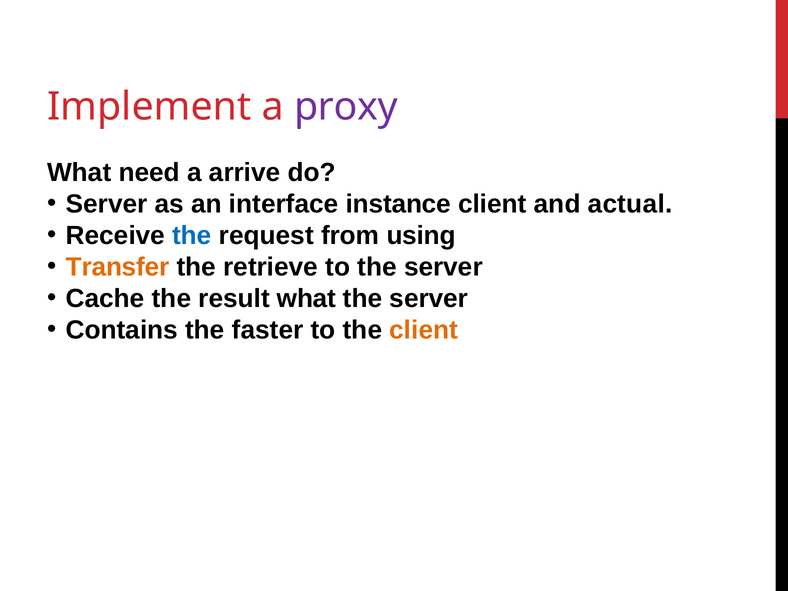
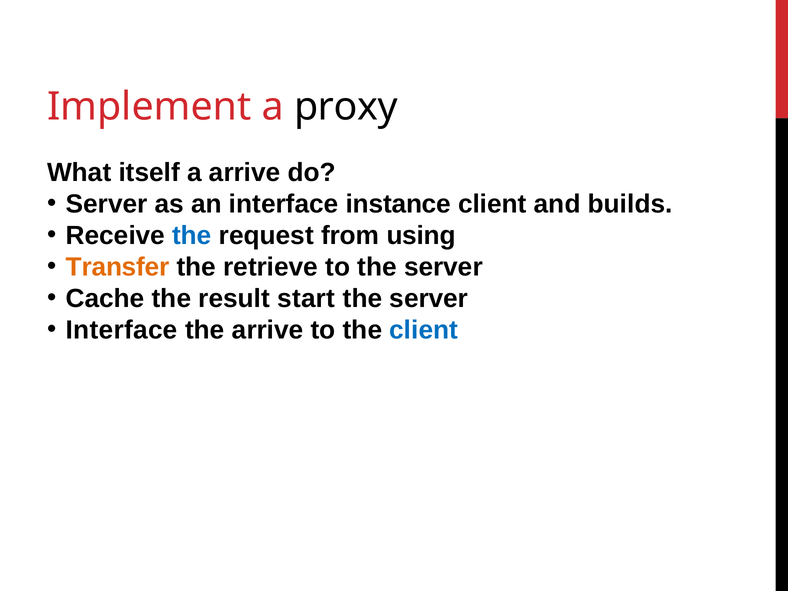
proxy colour: purple -> black (346, 107)
need: need -> itself (149, 172)
actual: actual -> builds (630, 204)
result what: what -> start (306, 299)
Contains: Contains -> Interface (122, 330)
the faster: faster -> arrive (268, 330)
client colour: orange -> blue (424, 330)
